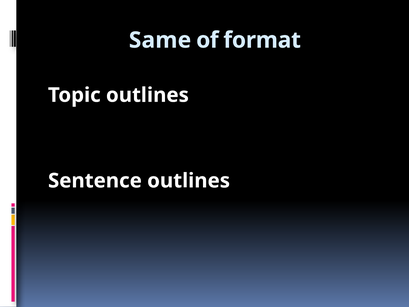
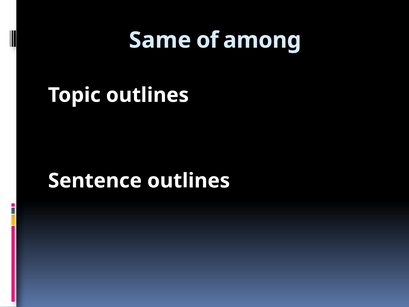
format: format -> among (262, 40)
